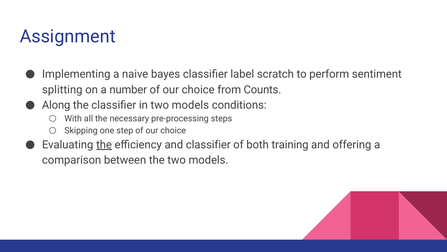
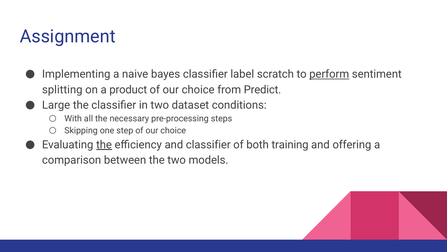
perform underline: none -> present (329, 74)
number: number -> product (128, 89)
Counts: Counts -> Predict (262, 89)
Along: Along -> Large (56, 105)
in two models: models -> dataset (190, 105)
